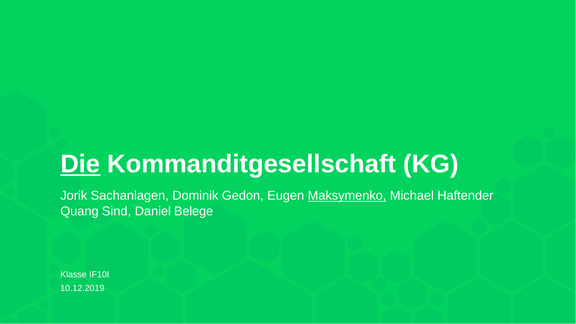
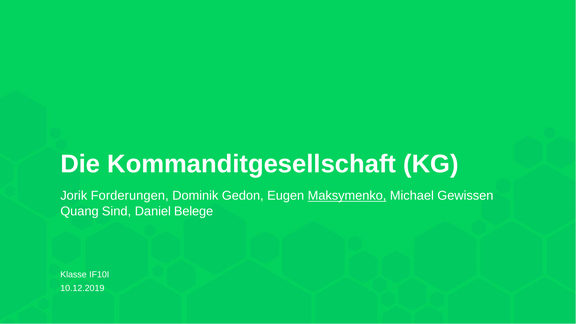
Die underline: present -> none (80, 164)
Sachanlagen: Sachanlagen -> Forderungen (130, 196)
Haftender: Haftender -> Gewissen (465, 196)
